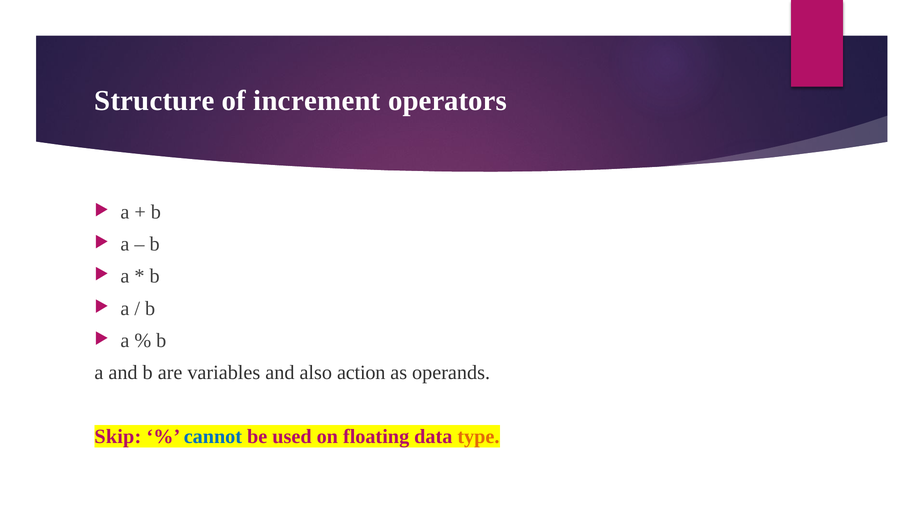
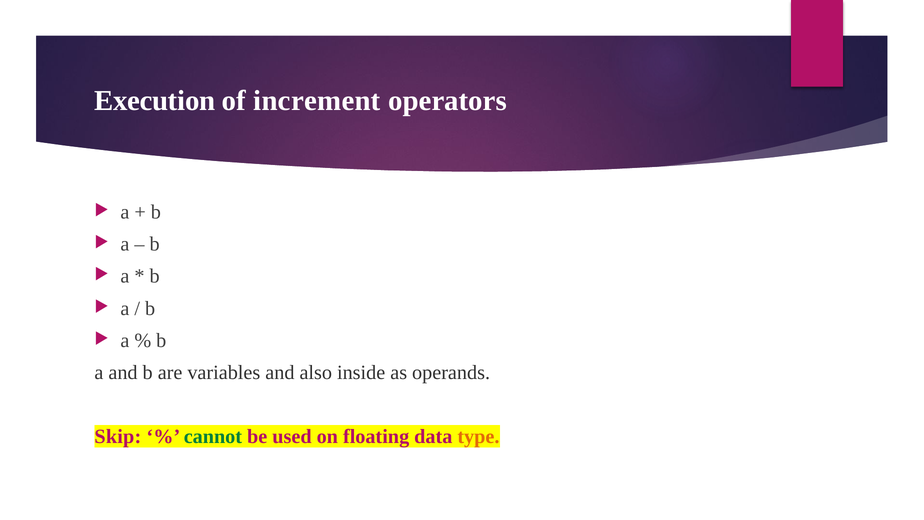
Structure: Structure -> Execution (155, 101)
action: action -> inside (361, 372)
cannot colour: blue -> green (213, 436)
